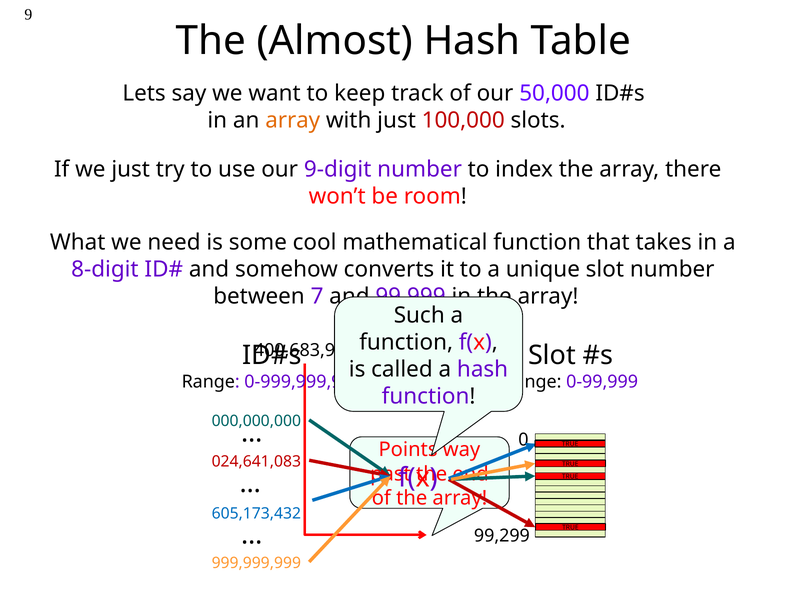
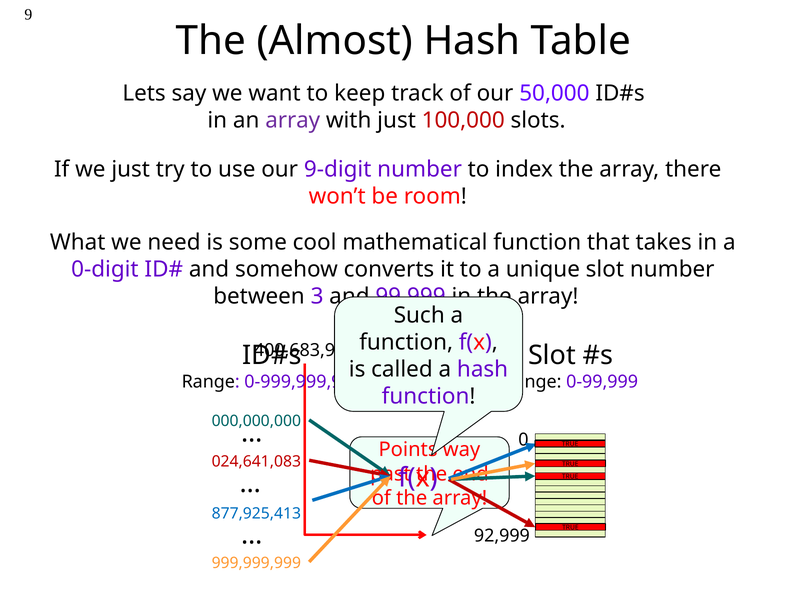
array colour: orange -> purple (293, 120)
8-digit: 8-digit -> 0-digit (105, 269)
7: 7 -> 3 (317, 296)
605,173,432: 605,173,432 -> 877,925,413 (256, 514)
99,299: 99,299 -> 92,999 (502, 536)
